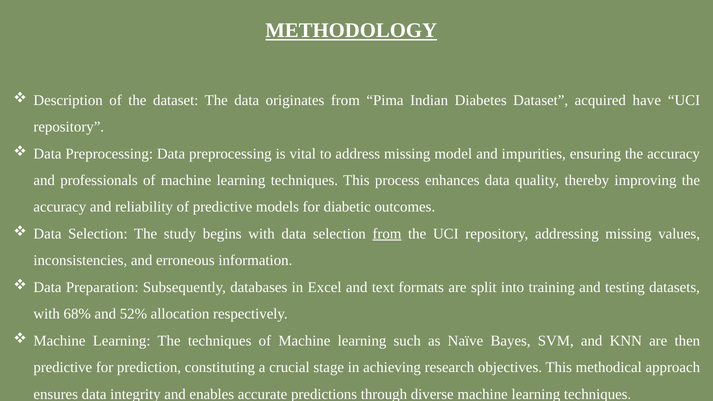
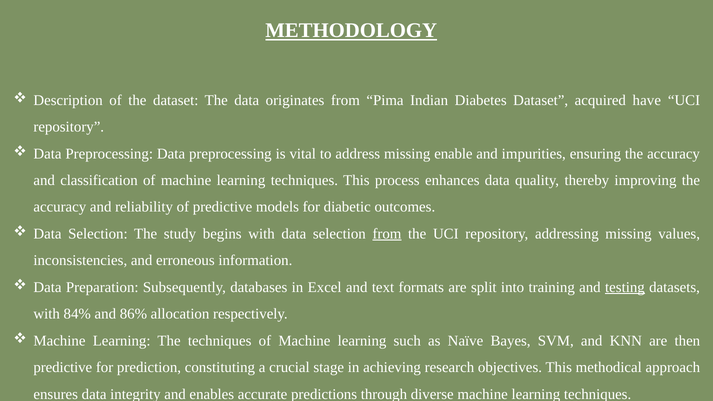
model: model -> enable (453, 154)
professionals: professionals -> classification (99, 180)
testing underline: none -> present (625, 287)
68%: 68% -> 84% (77, 314)
52%: 52% -> 86% (133, 314)
